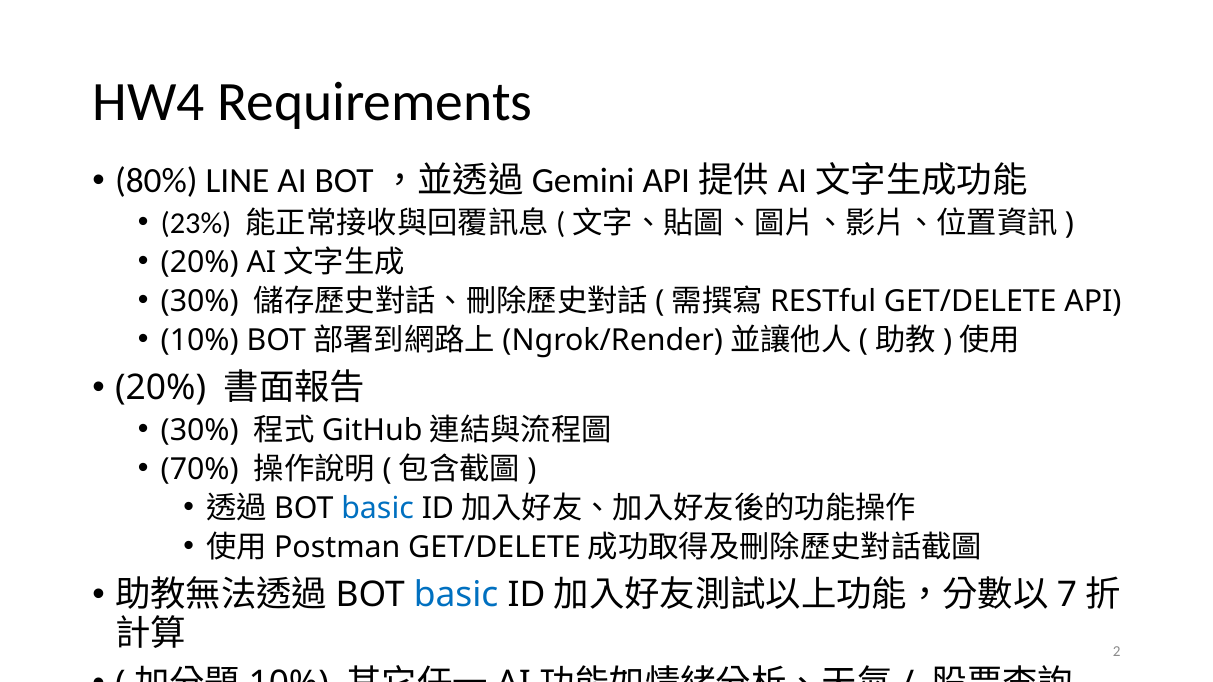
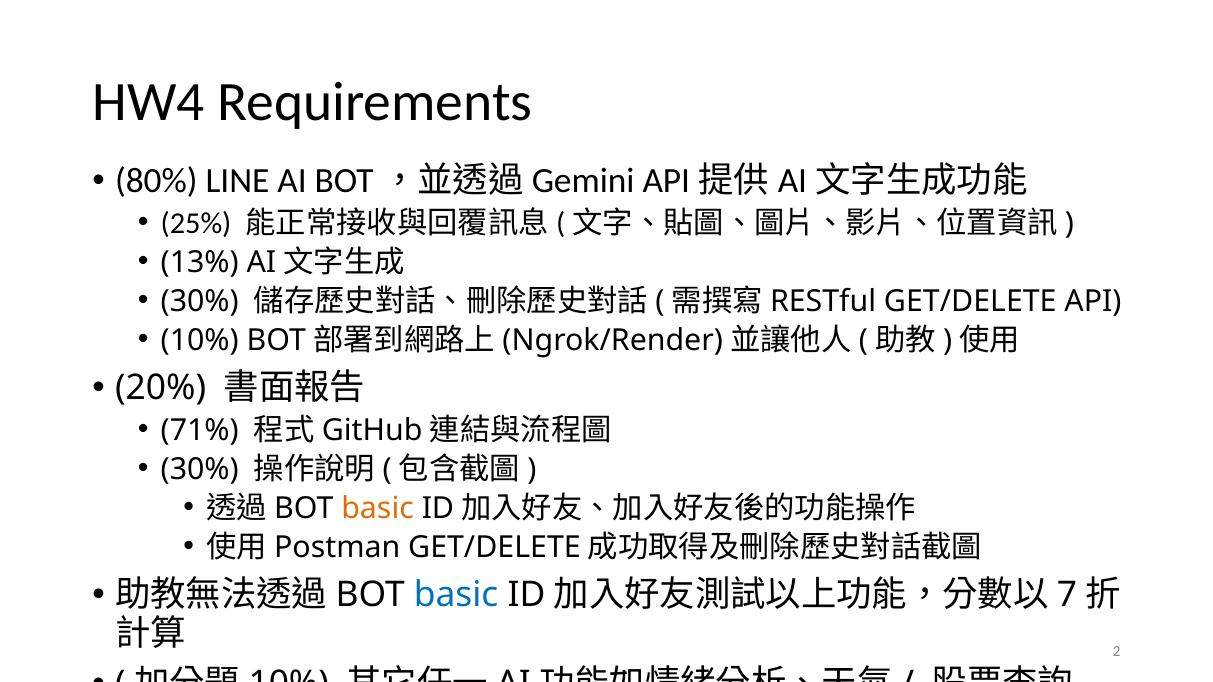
23%: 23% -> 25% (196, 223)
20%: 20% -> 13% (200, 262)
30%: 30% -> 71% (200, 430)
70%: 70% -> 30% (200, 469)
basic colour: blue -> orange (378, 508)
